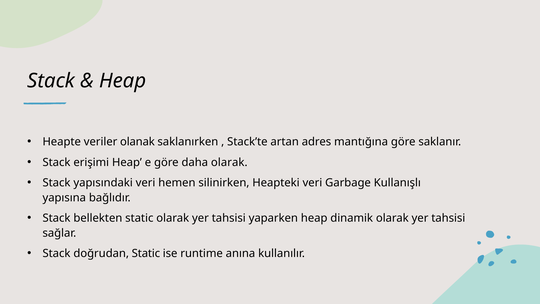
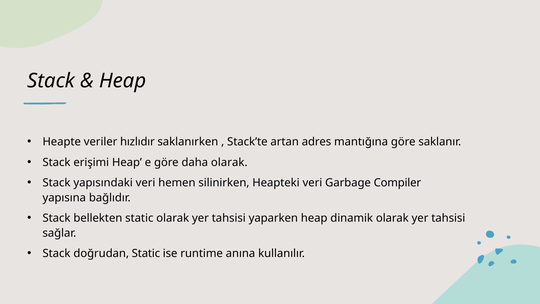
olanak: olanak -> hızlıdır (137, 142)
Kullanışlı: Kullanışlı -> Compiler (397, 183)
